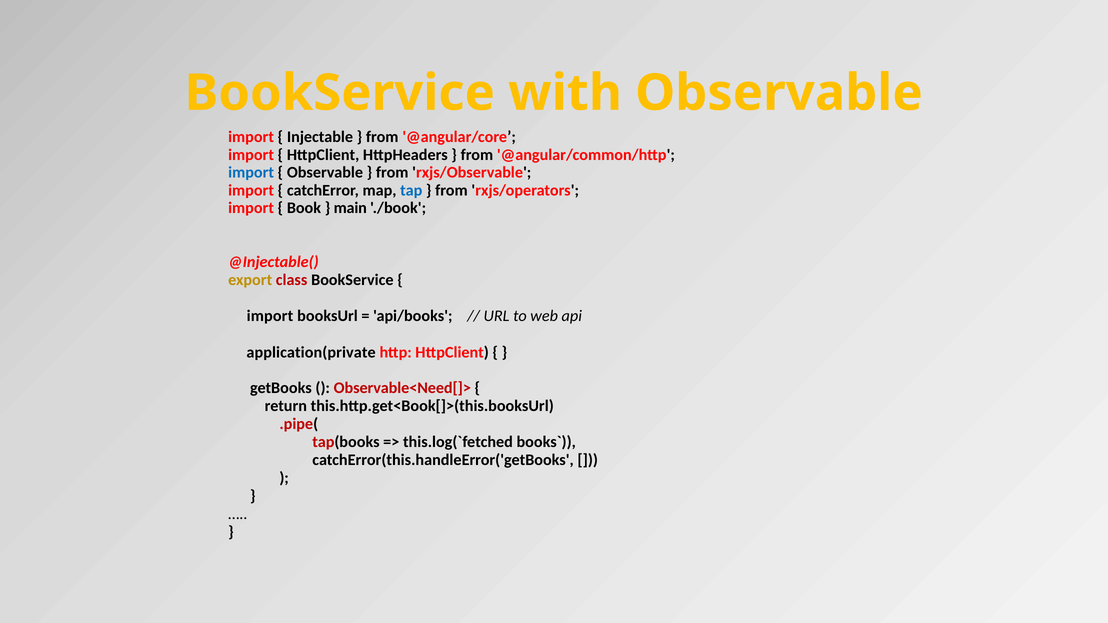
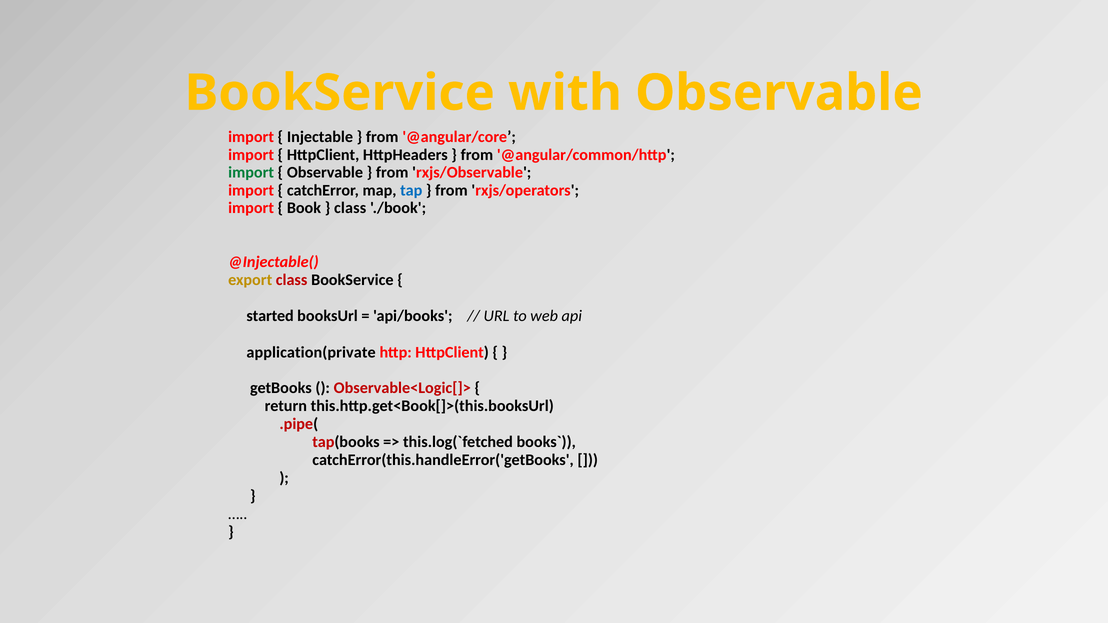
import colour: blue -> green (251, 172)
main: main -> class (350, 208)
import: import -> started (270, 316)
Observable<Need[]>: Observable<Need[]> -> Observable<Logic[]> (402, 388)
